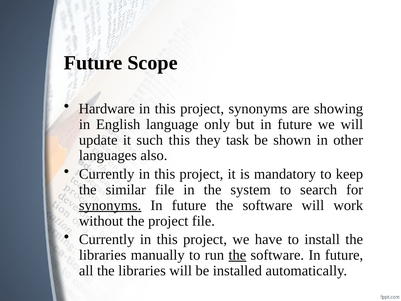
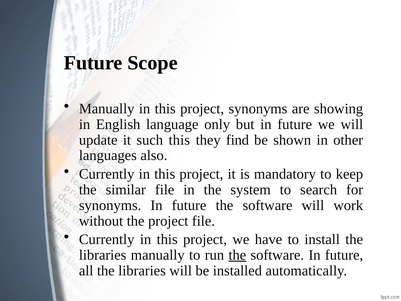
Hardware: Hardware -> Manually (107, 109)
task: task -> find (238, 140)
synonyms underline: present -> none (110, 205)
